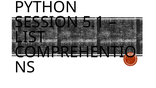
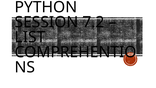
5.1: 5.1 -> 7.2 (93, 22)
